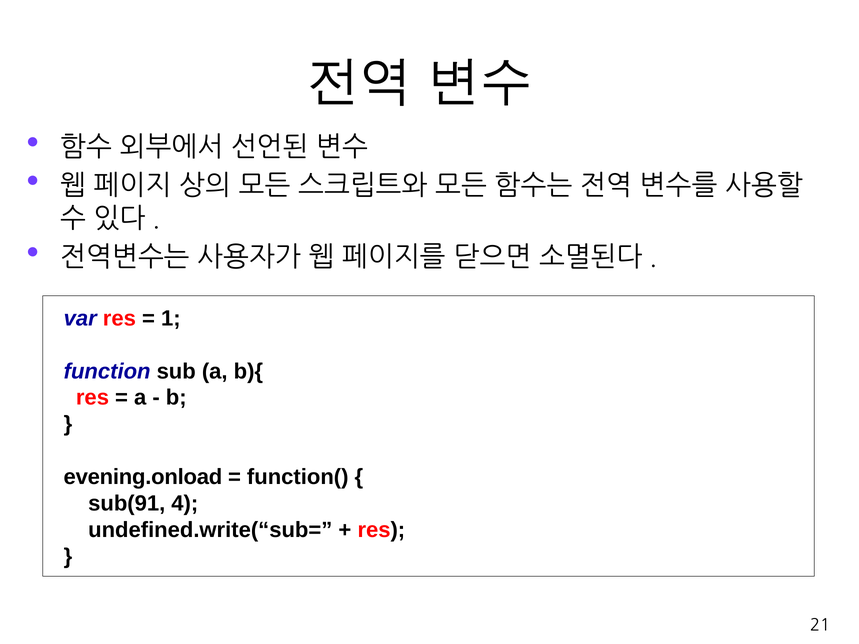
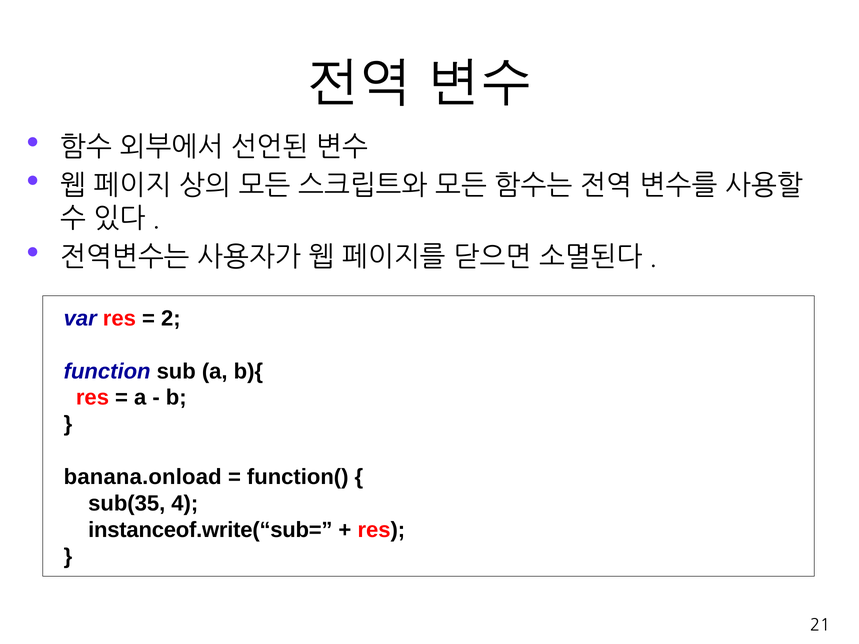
1: 1 -> 2 (171, 319)
evening.onload: evening.onload -> banana.onload (143, 477)
sub(91: sub(91 -> sub(35 (127, 504)
undefined.write(“sub=: undefined.write(“sub= -> instanceof.write(“sub= (210, 530)
